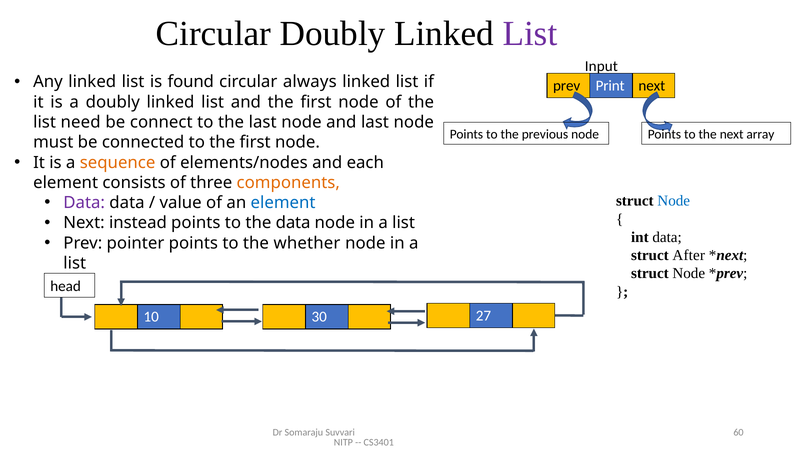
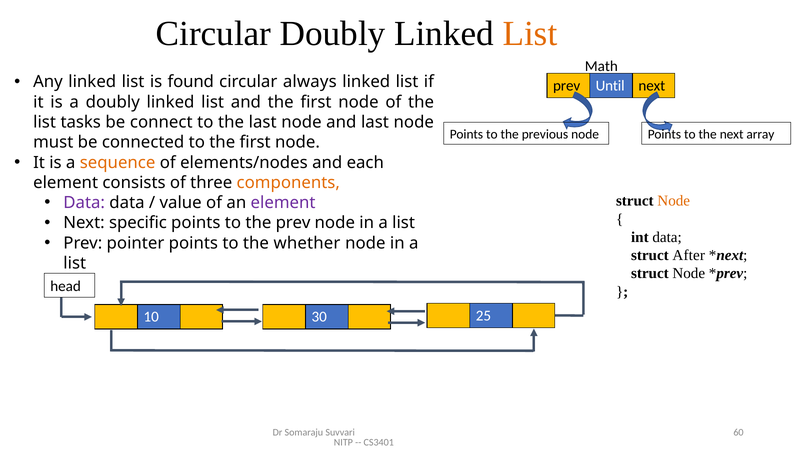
List colour: purple -> orange (530, 34)
Input: Input -> Math (601, 66)
Print: Print -> Until (610, 86)
need: need -> tasks (81, 122)
element colour: blue -> purple (283, 203)
Node colour: blue -> orange (674, 201)
instead: instead -> specific (138, 223)
the data: data -> prev (293, 223)
27: 27 -> 25 (483, 316)
